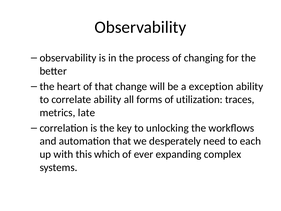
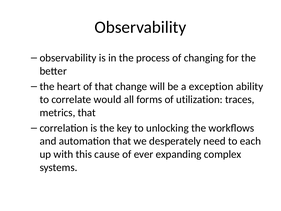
correlate ability: ability -> would (108, 99)
metrics late: late -> that (87, 113)
which: which -> cause (107, 154)
